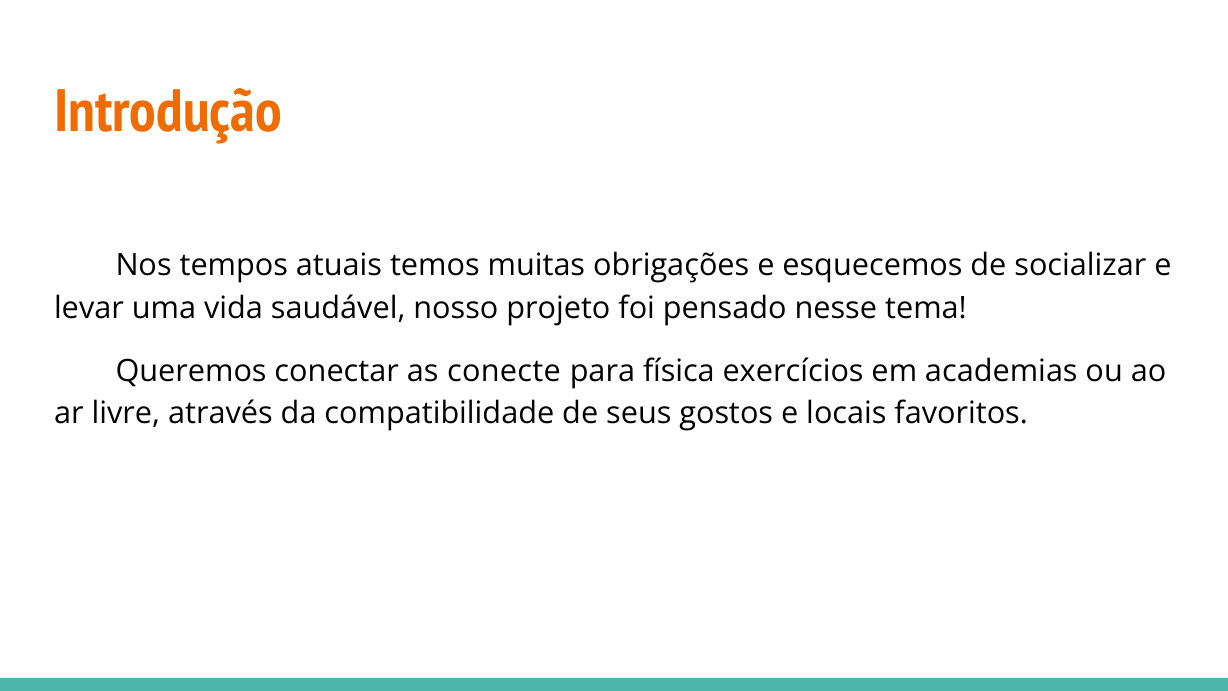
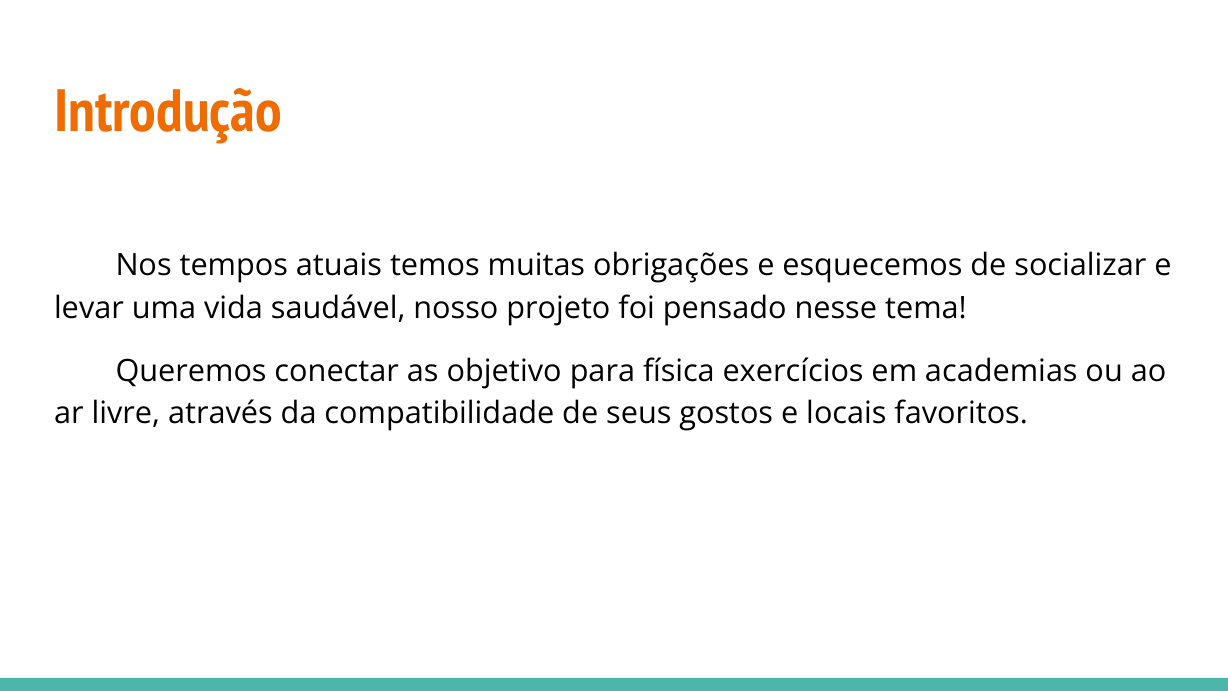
conecte: conecte -> objetivo (504, 371)
